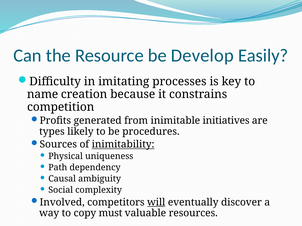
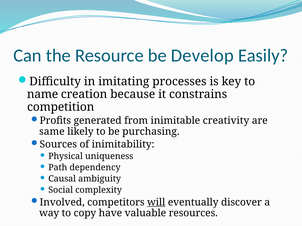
initiatives: initiatives -> creativity (226, 121)
types: types -> same (52, 132)
procedures: procedures -> purchasing (151, 132)
inimitability underline: present -> none (123, 145)
must: must -> have (110, 214)
